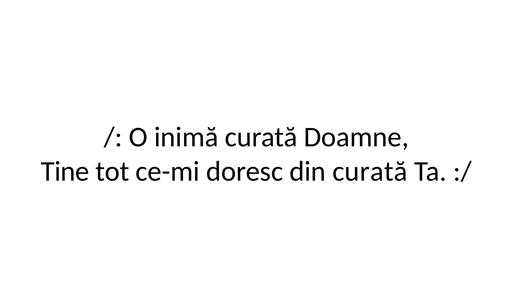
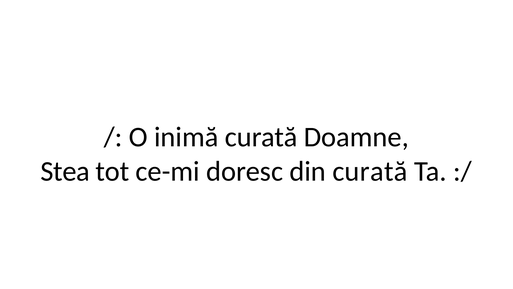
Tine: Tine -> Stea (65, 171)
